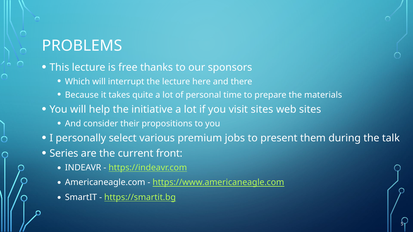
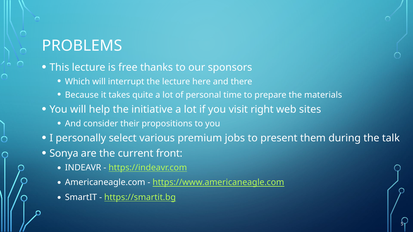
visit sites: sites -> right (262, 109)
Series: Series -> Sonya (64, 154)
